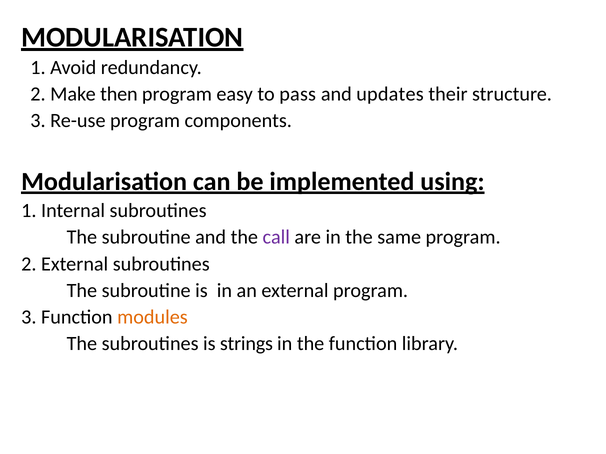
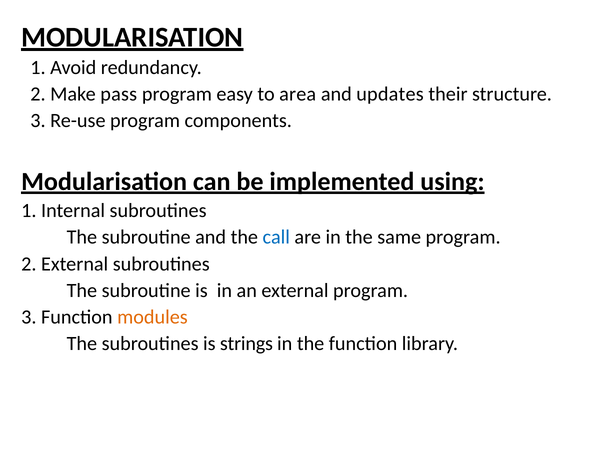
then: then -> pass (119, 94)
pass: pass -> area (298, 94)
call colour: purple -> blue (276, 238)
